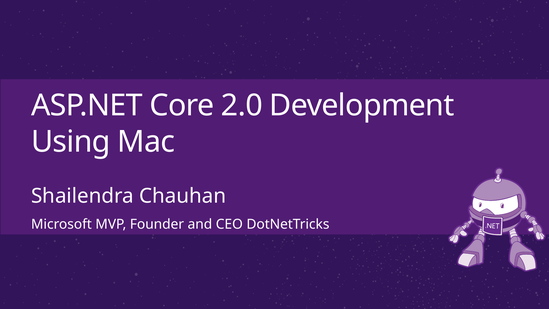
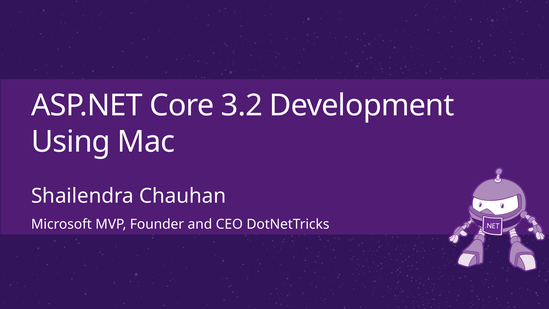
2.0: 2.0 -> 3.2 (242, 105)
